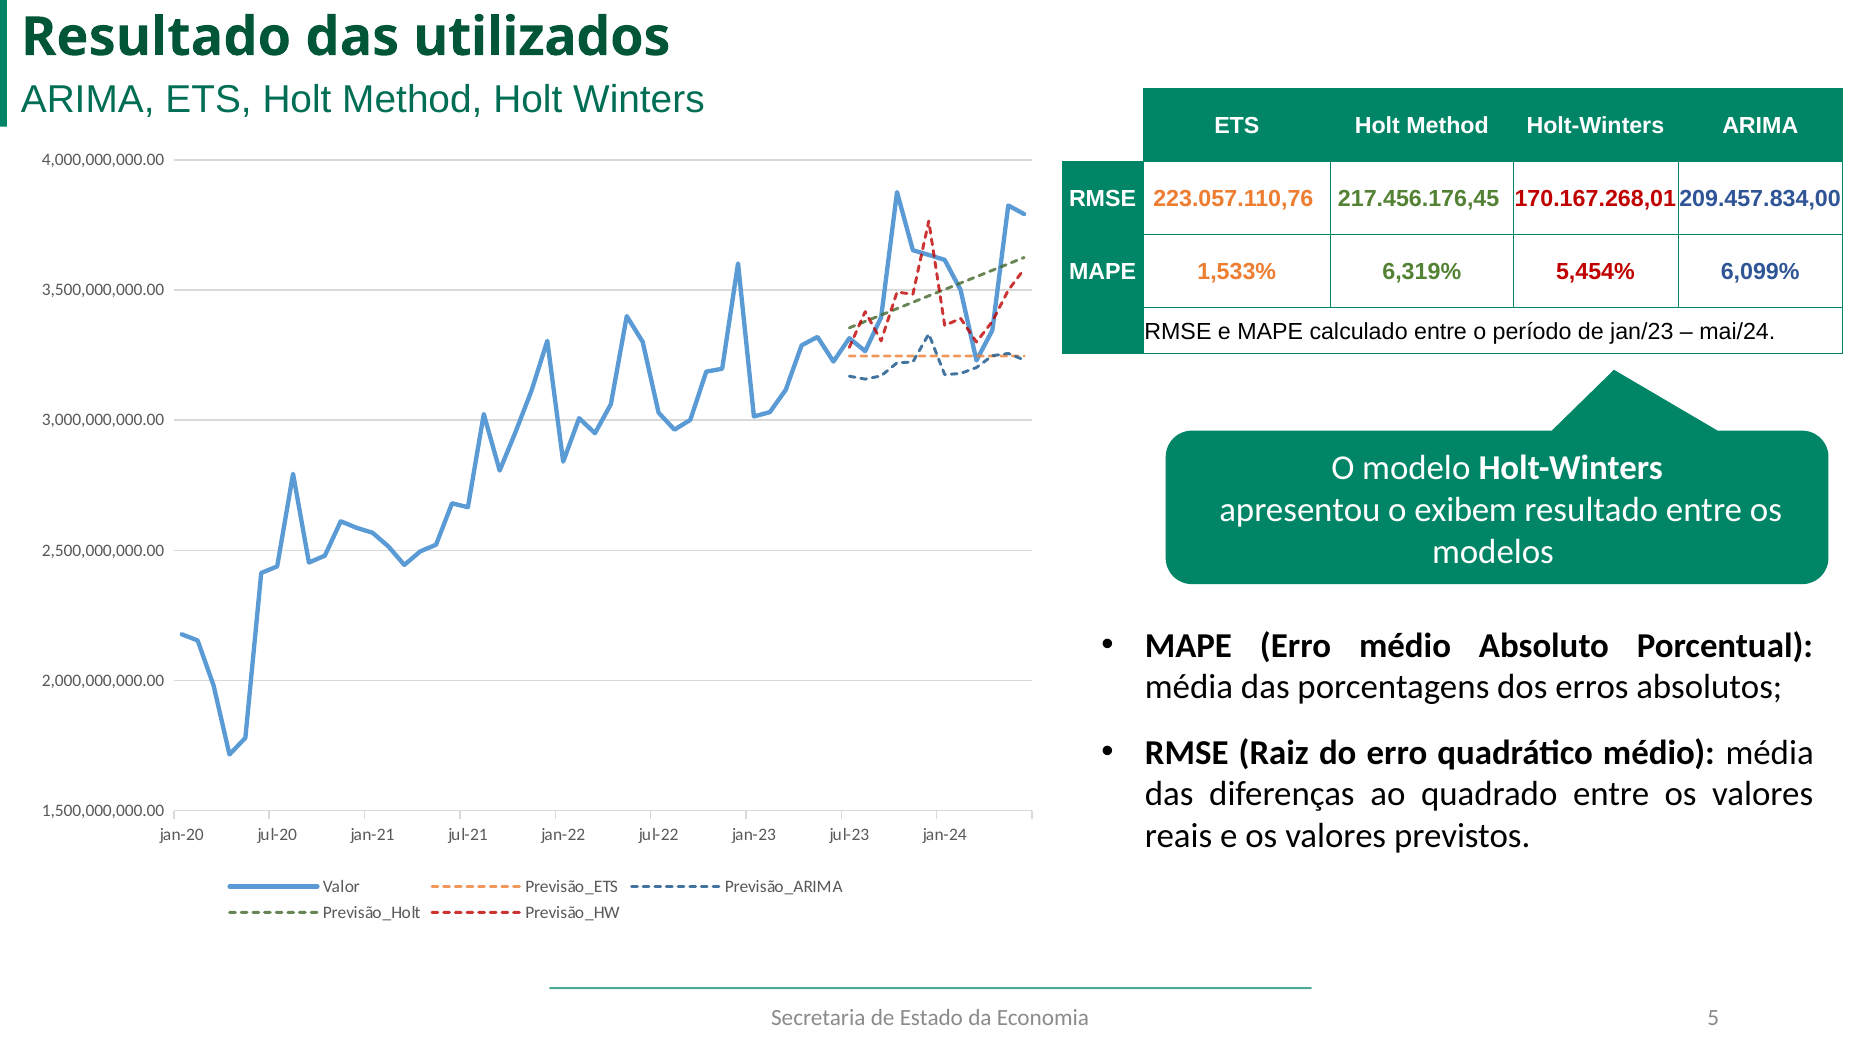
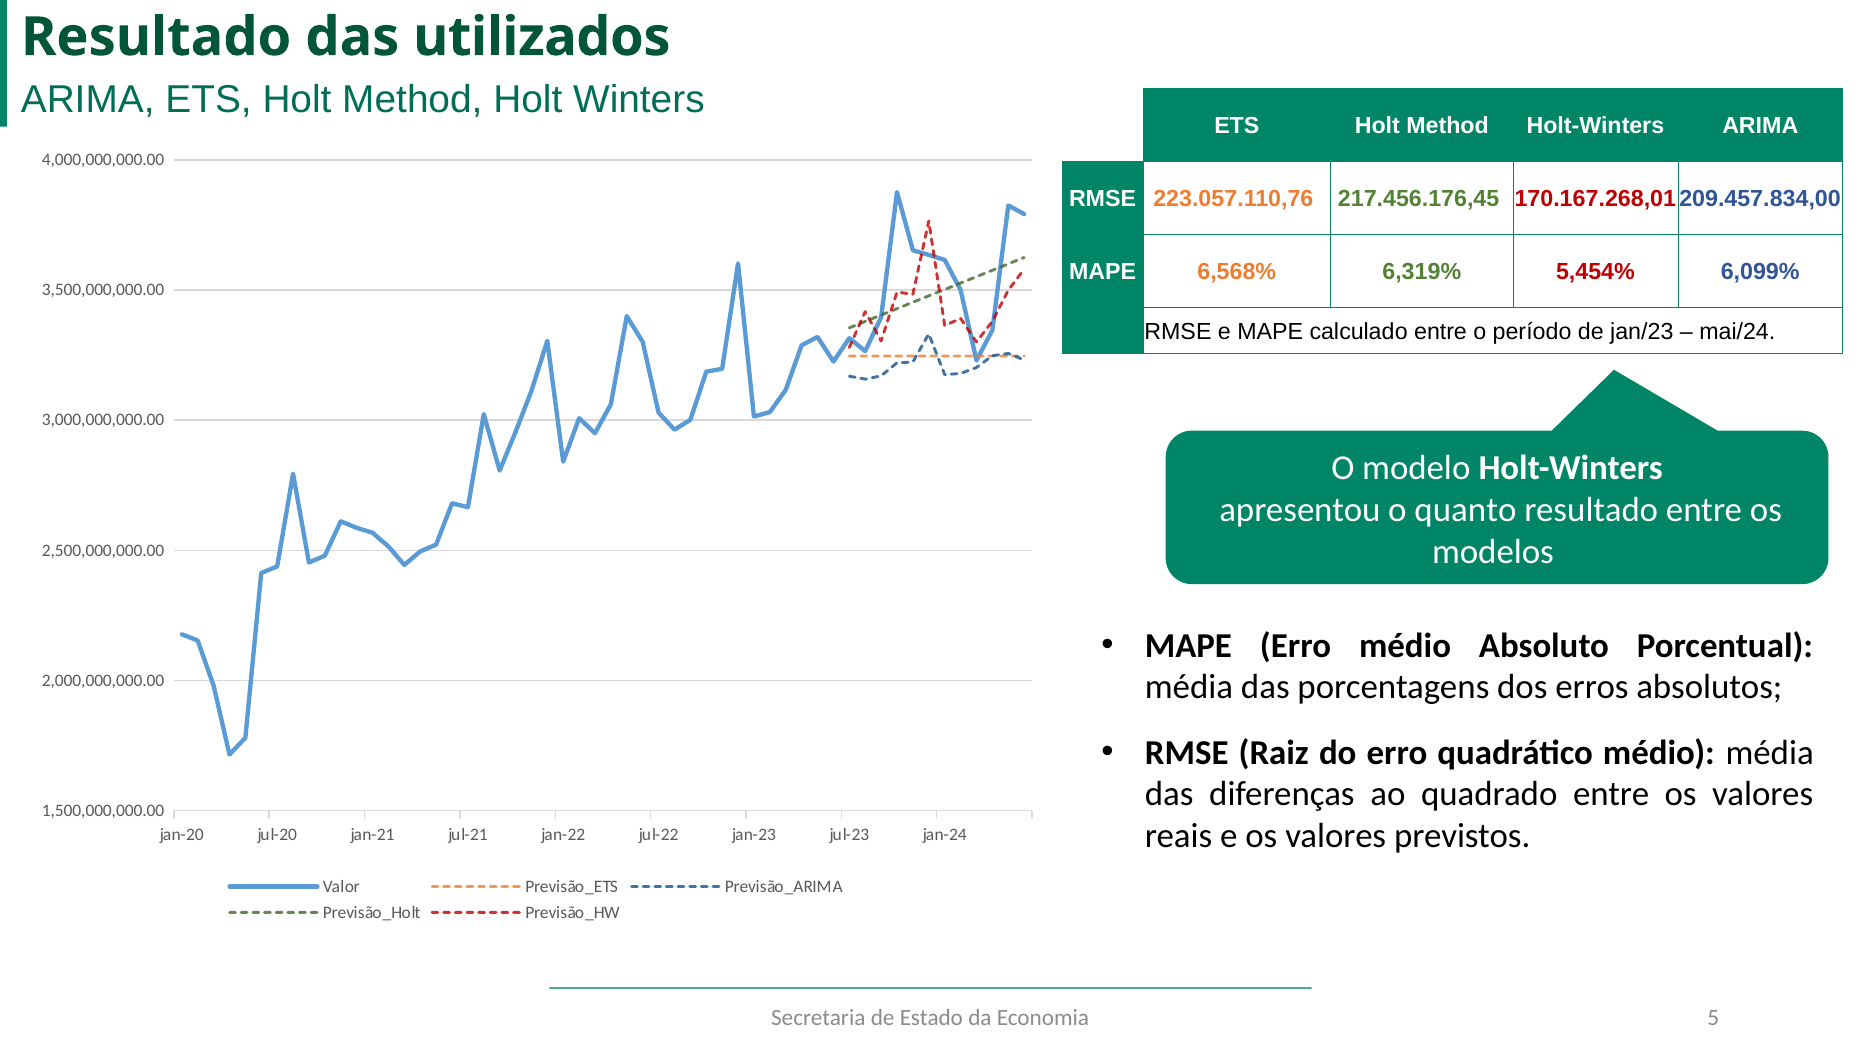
1,533%: 1,533% -> 6,568% (1237, 272)
exibem: exibem -> quanto (1465, 510)
